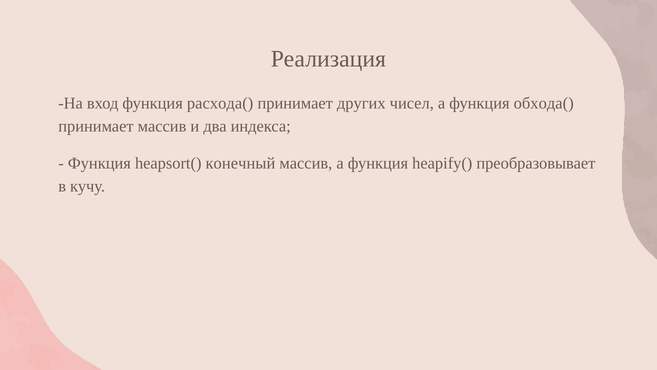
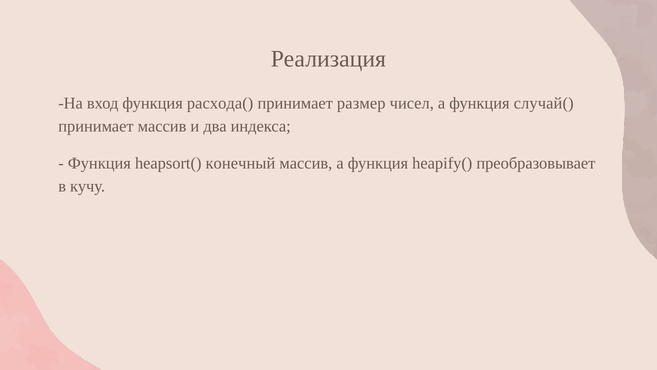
других: других -> размер (361, 103)
обхода(: обхода( -> случай( (544, 103)
